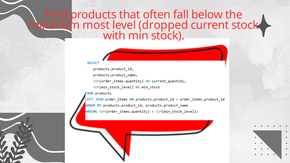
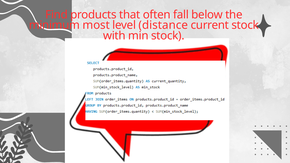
dropped: dropped -> distance (163, 25)
